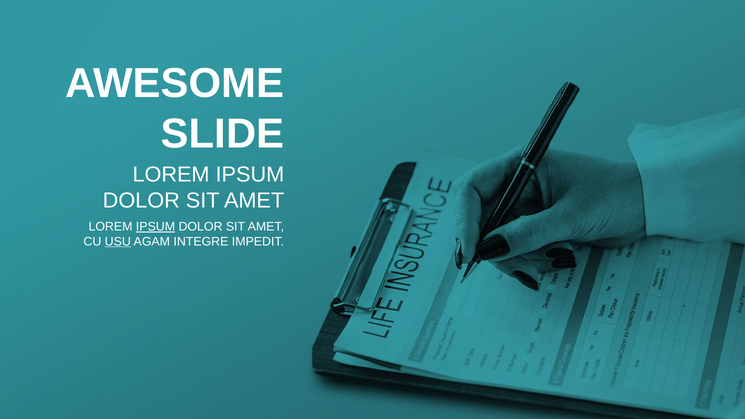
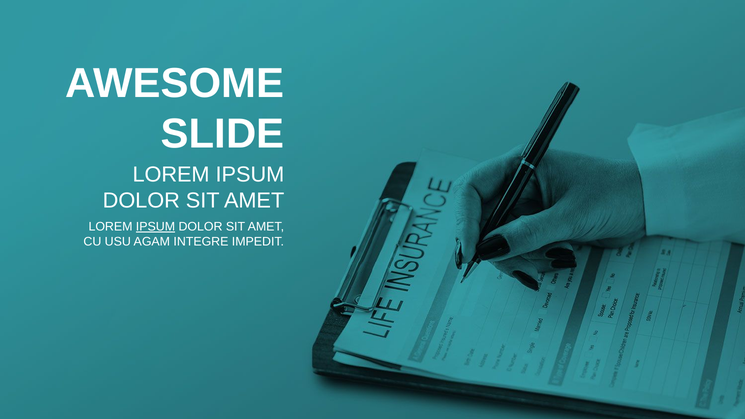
USU underline: present -> none (118, 242)
